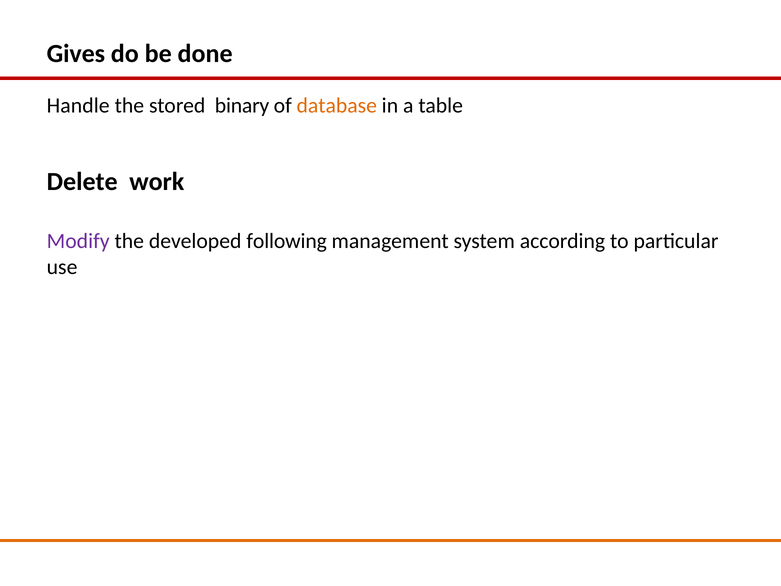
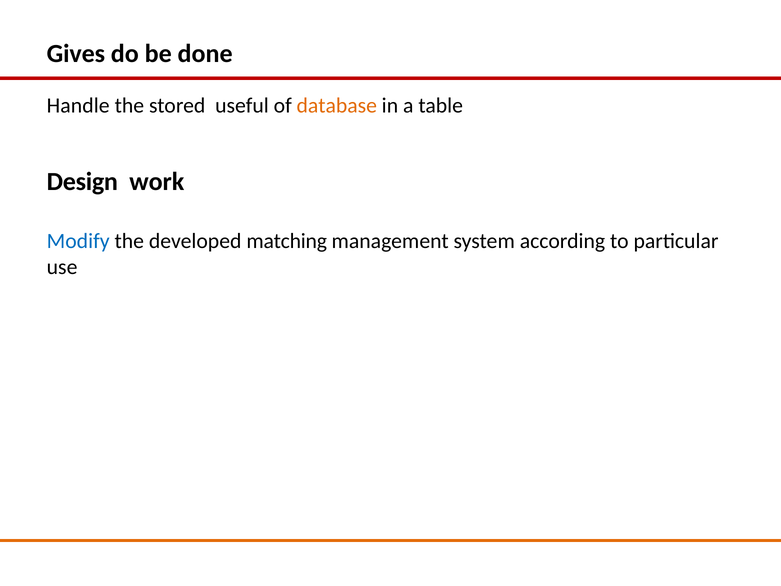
binary: binary -> useful (242, 106)
Delete: Delete -> Design (82, 181)
Modify colour: purple -> blue (78, 241)
following: following -> matching (287, 241)
